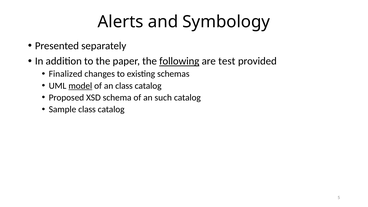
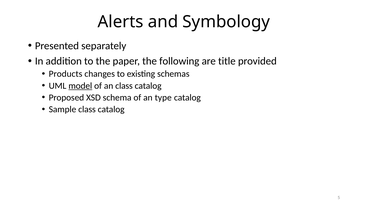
following underline: present -> none (179, 61)
test: test -> title (227, 61)
Finalized: Finalized -> Products (66, 74)
such: such -> type (163, 98)
